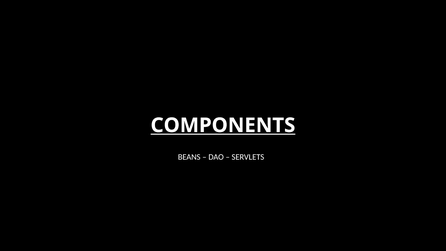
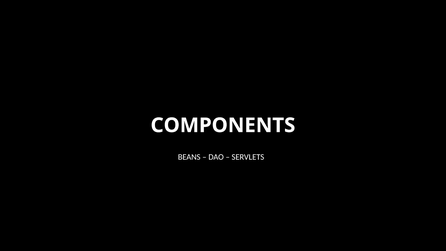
COMPONENTS underline: present -> none (223, 125)
